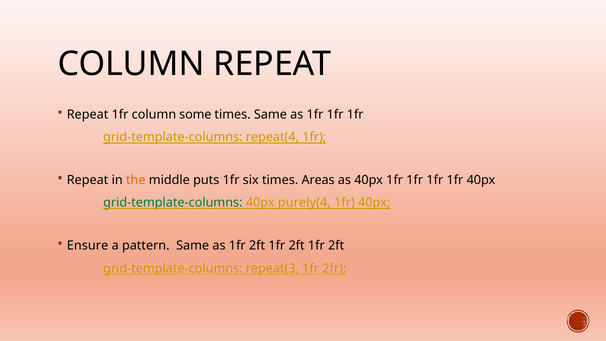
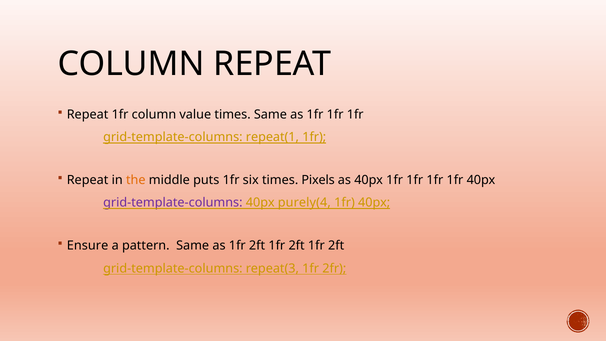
some: some -> value (195, 114)
repeat(4: repeat(4 -> repeat(1 (272, 137)
Areas: Areas -> Pixels (318, 180)
grid-template-columns colour: green -> purple (173, 203)
